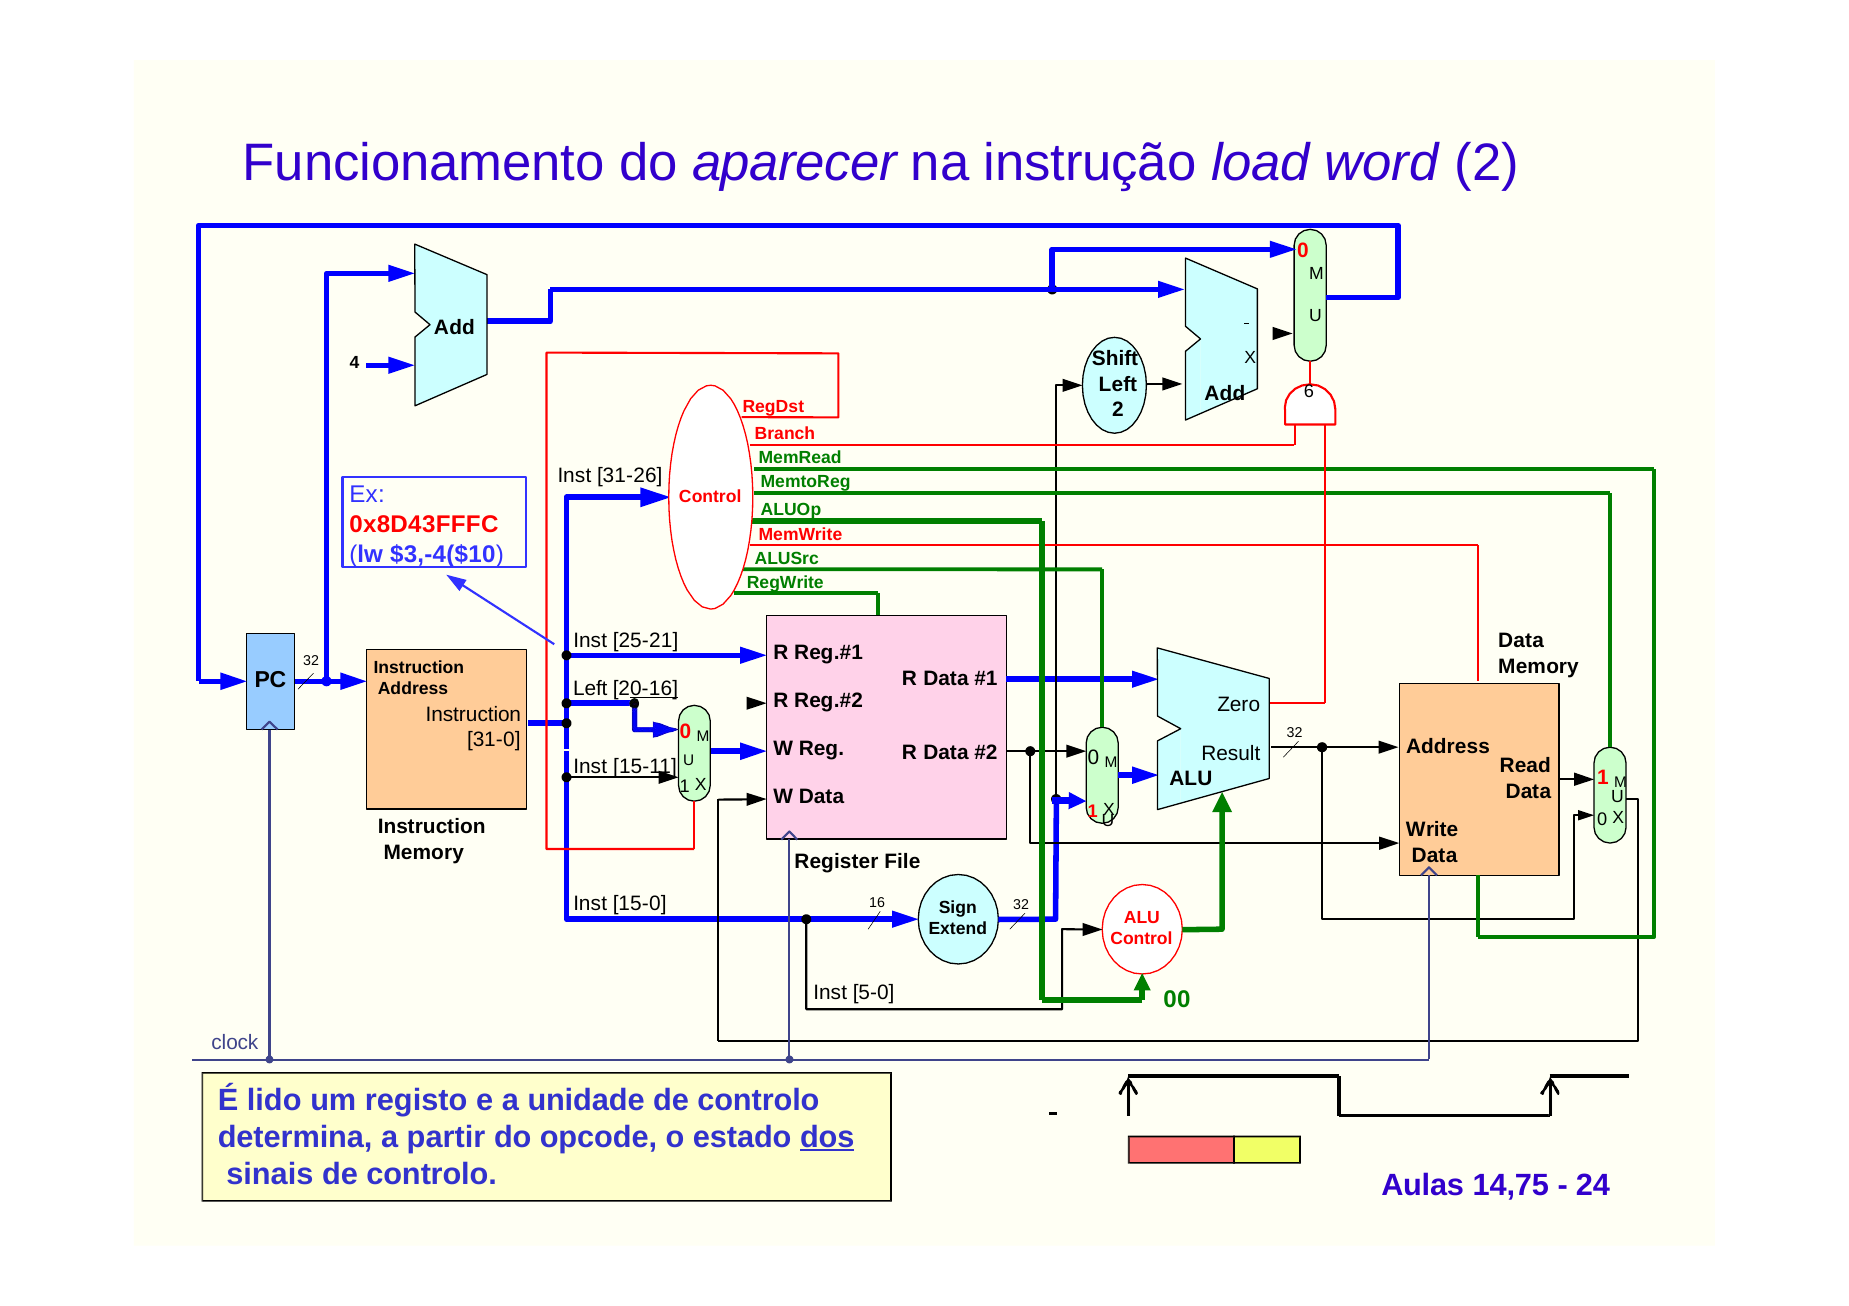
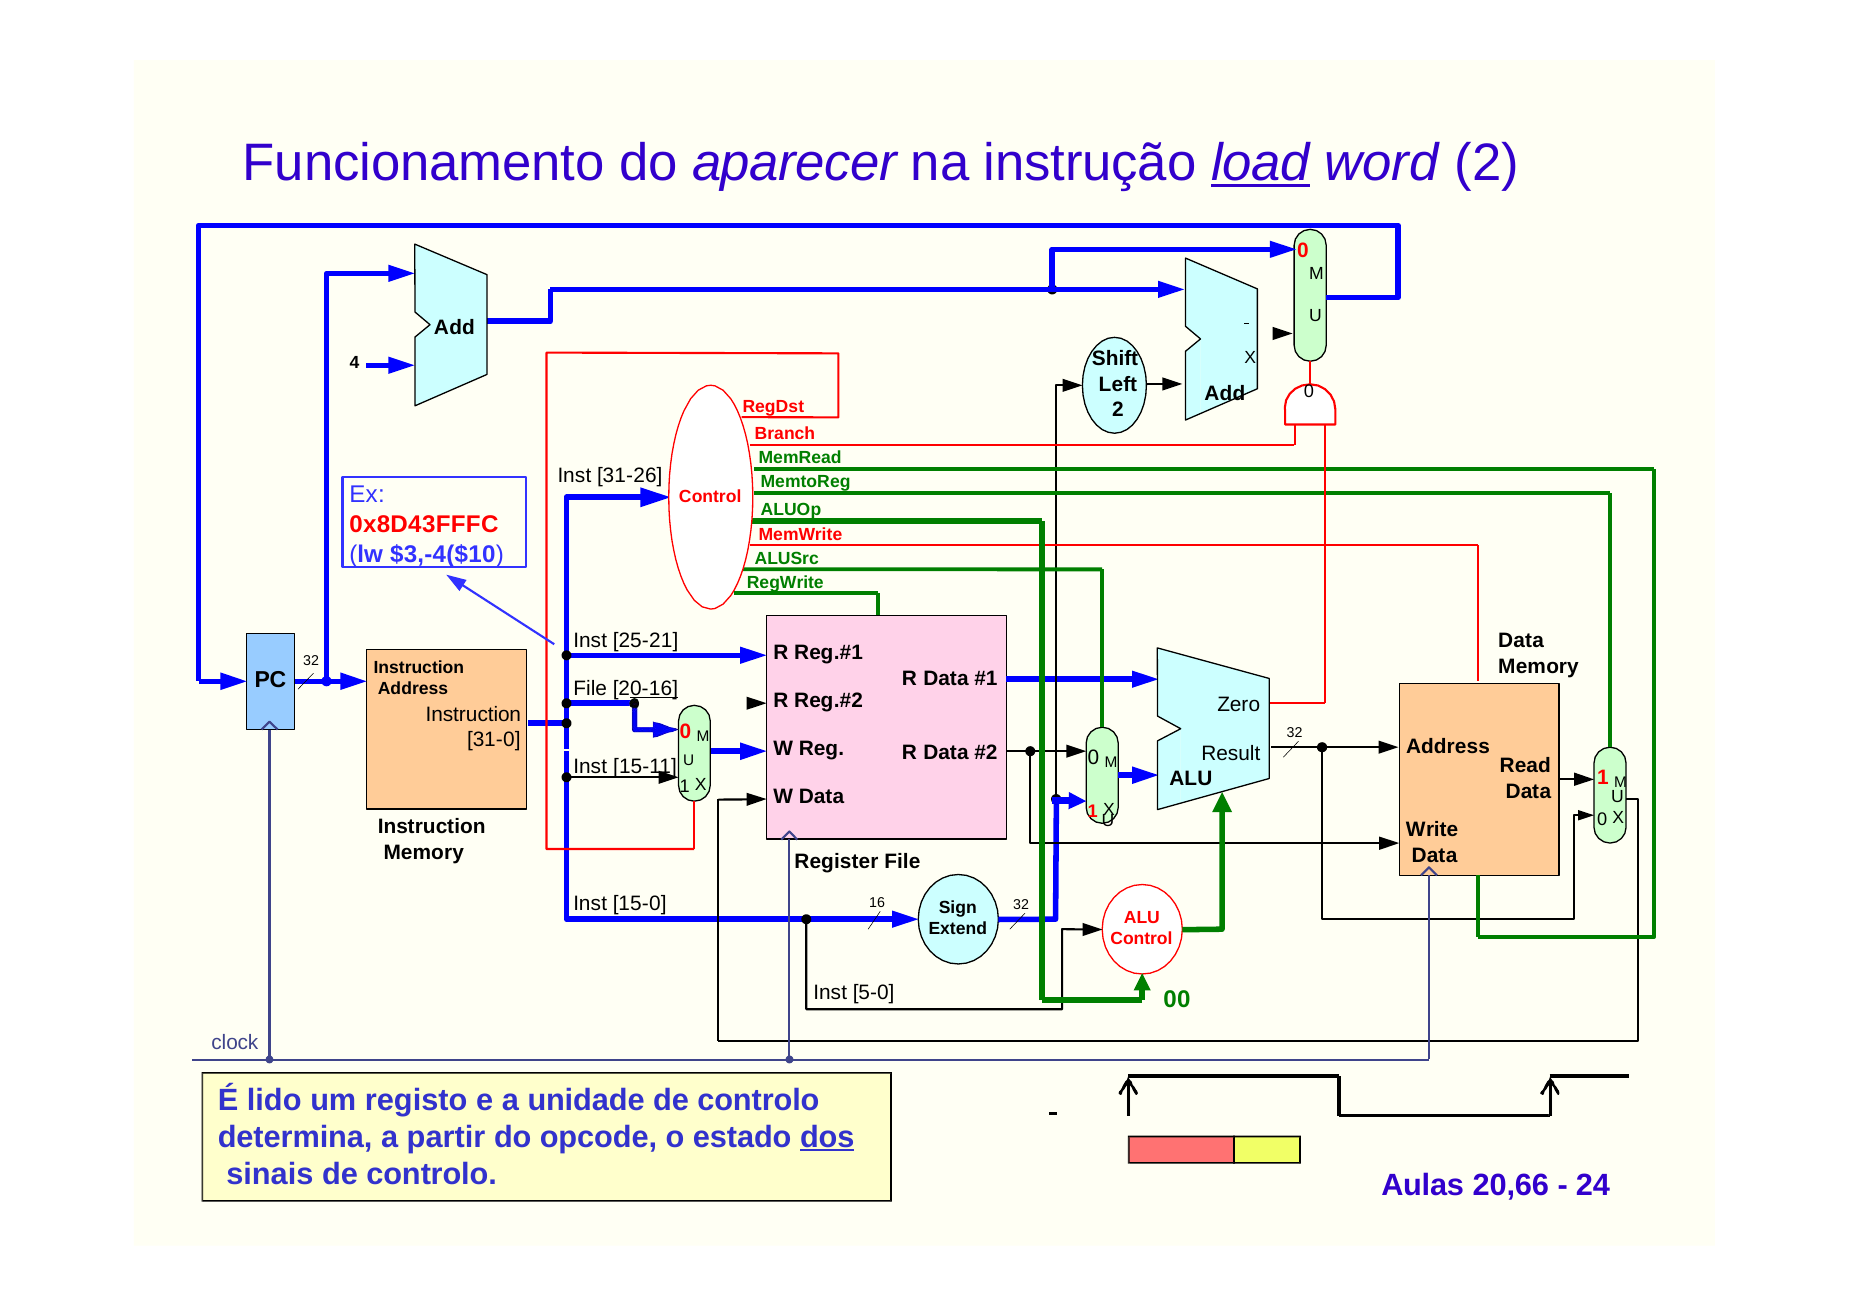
load underline: none -> present (1261, 163)
Add 6: 6 -> 0 (1309, 391)
Left: Left -> File (590, 689)
14,75: 14,75 -> 20,66 (1511, 1186)
